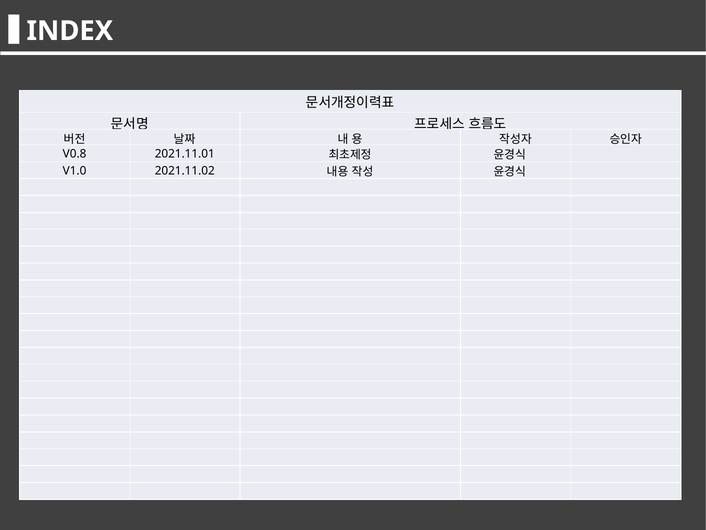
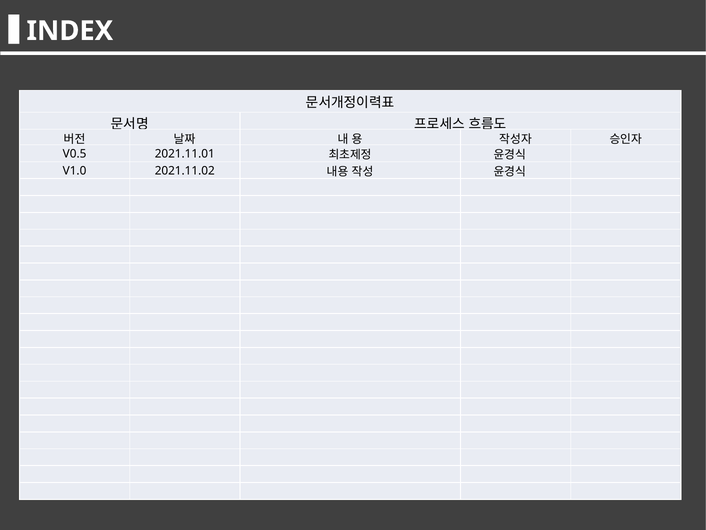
V0.8: V0.8 -> V0.5 (75, 154)
